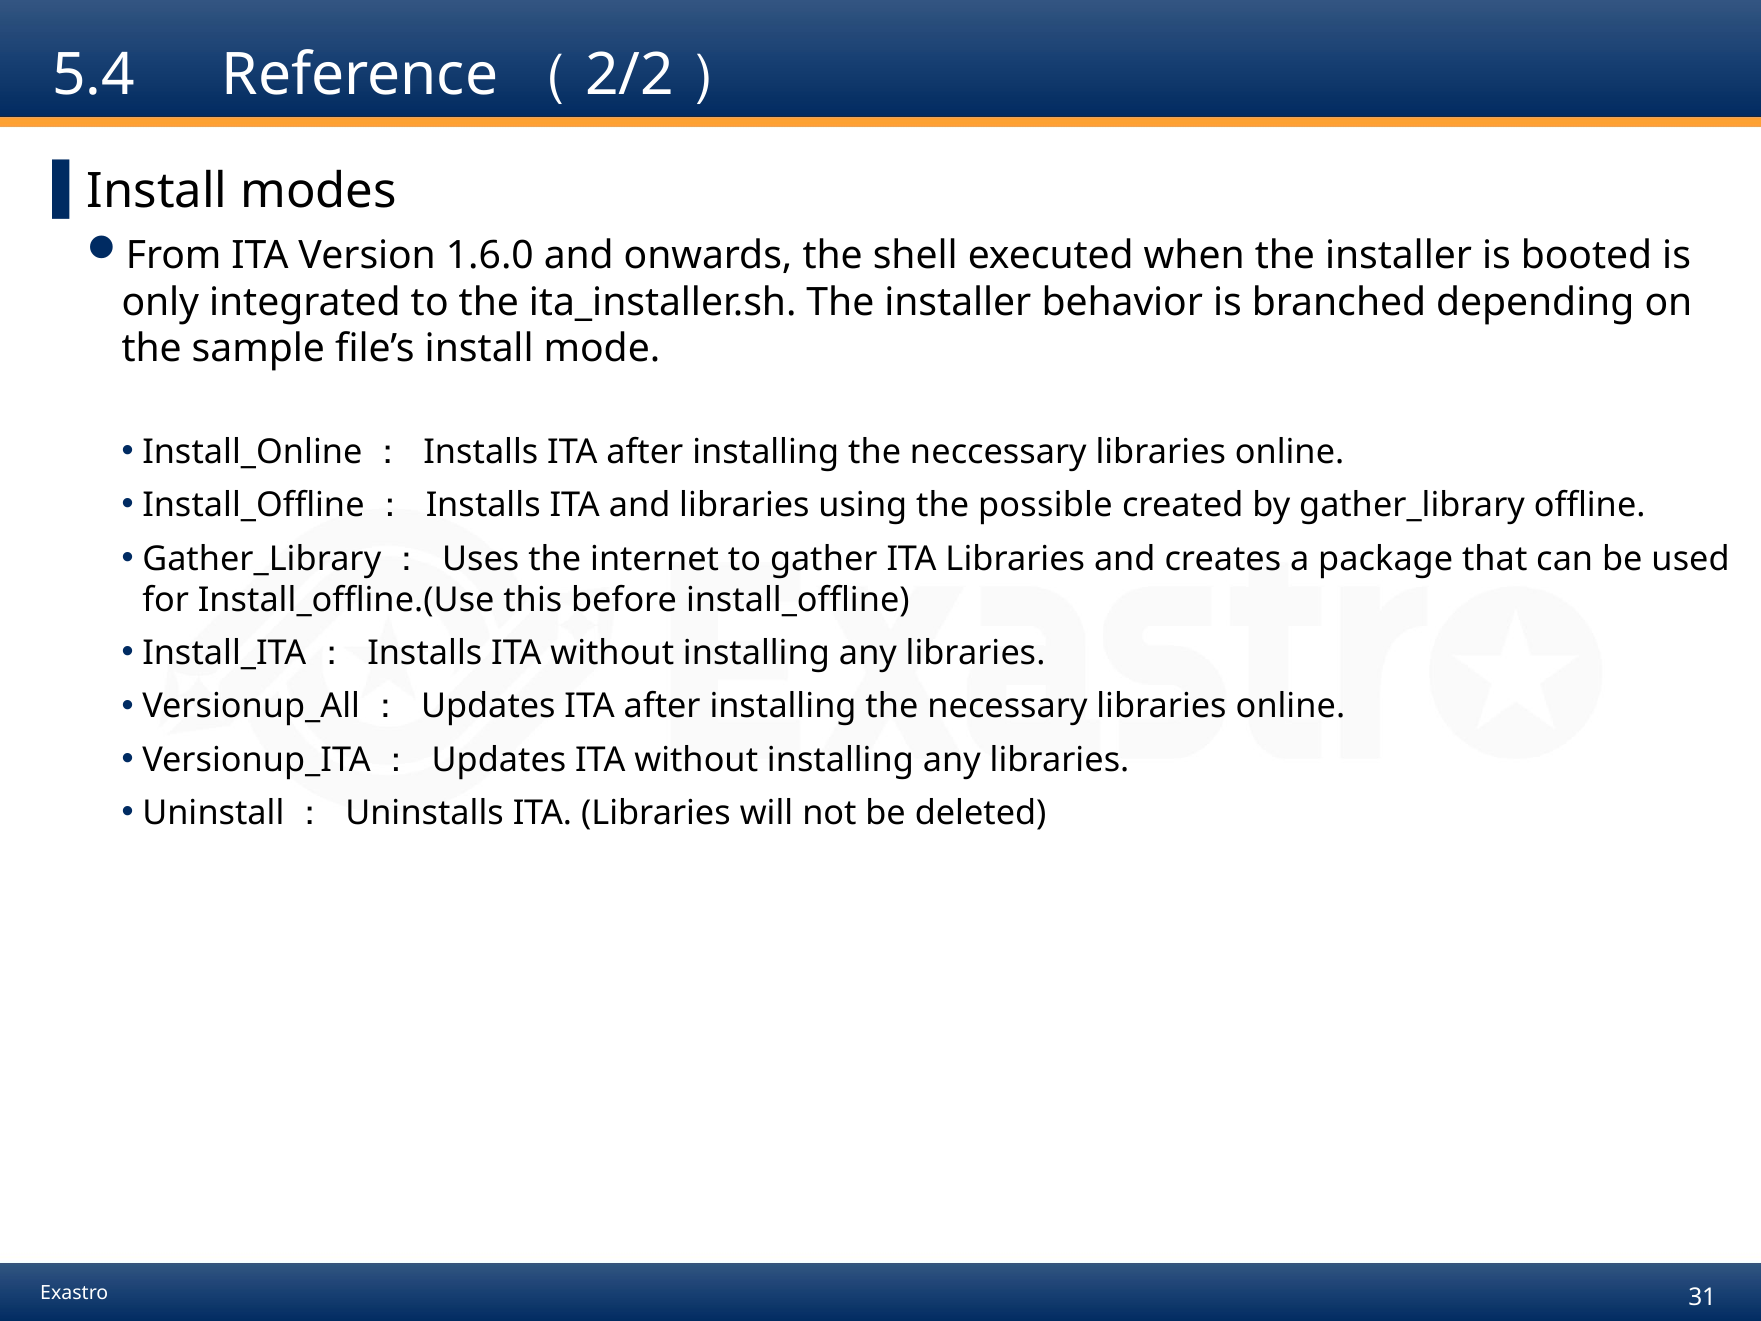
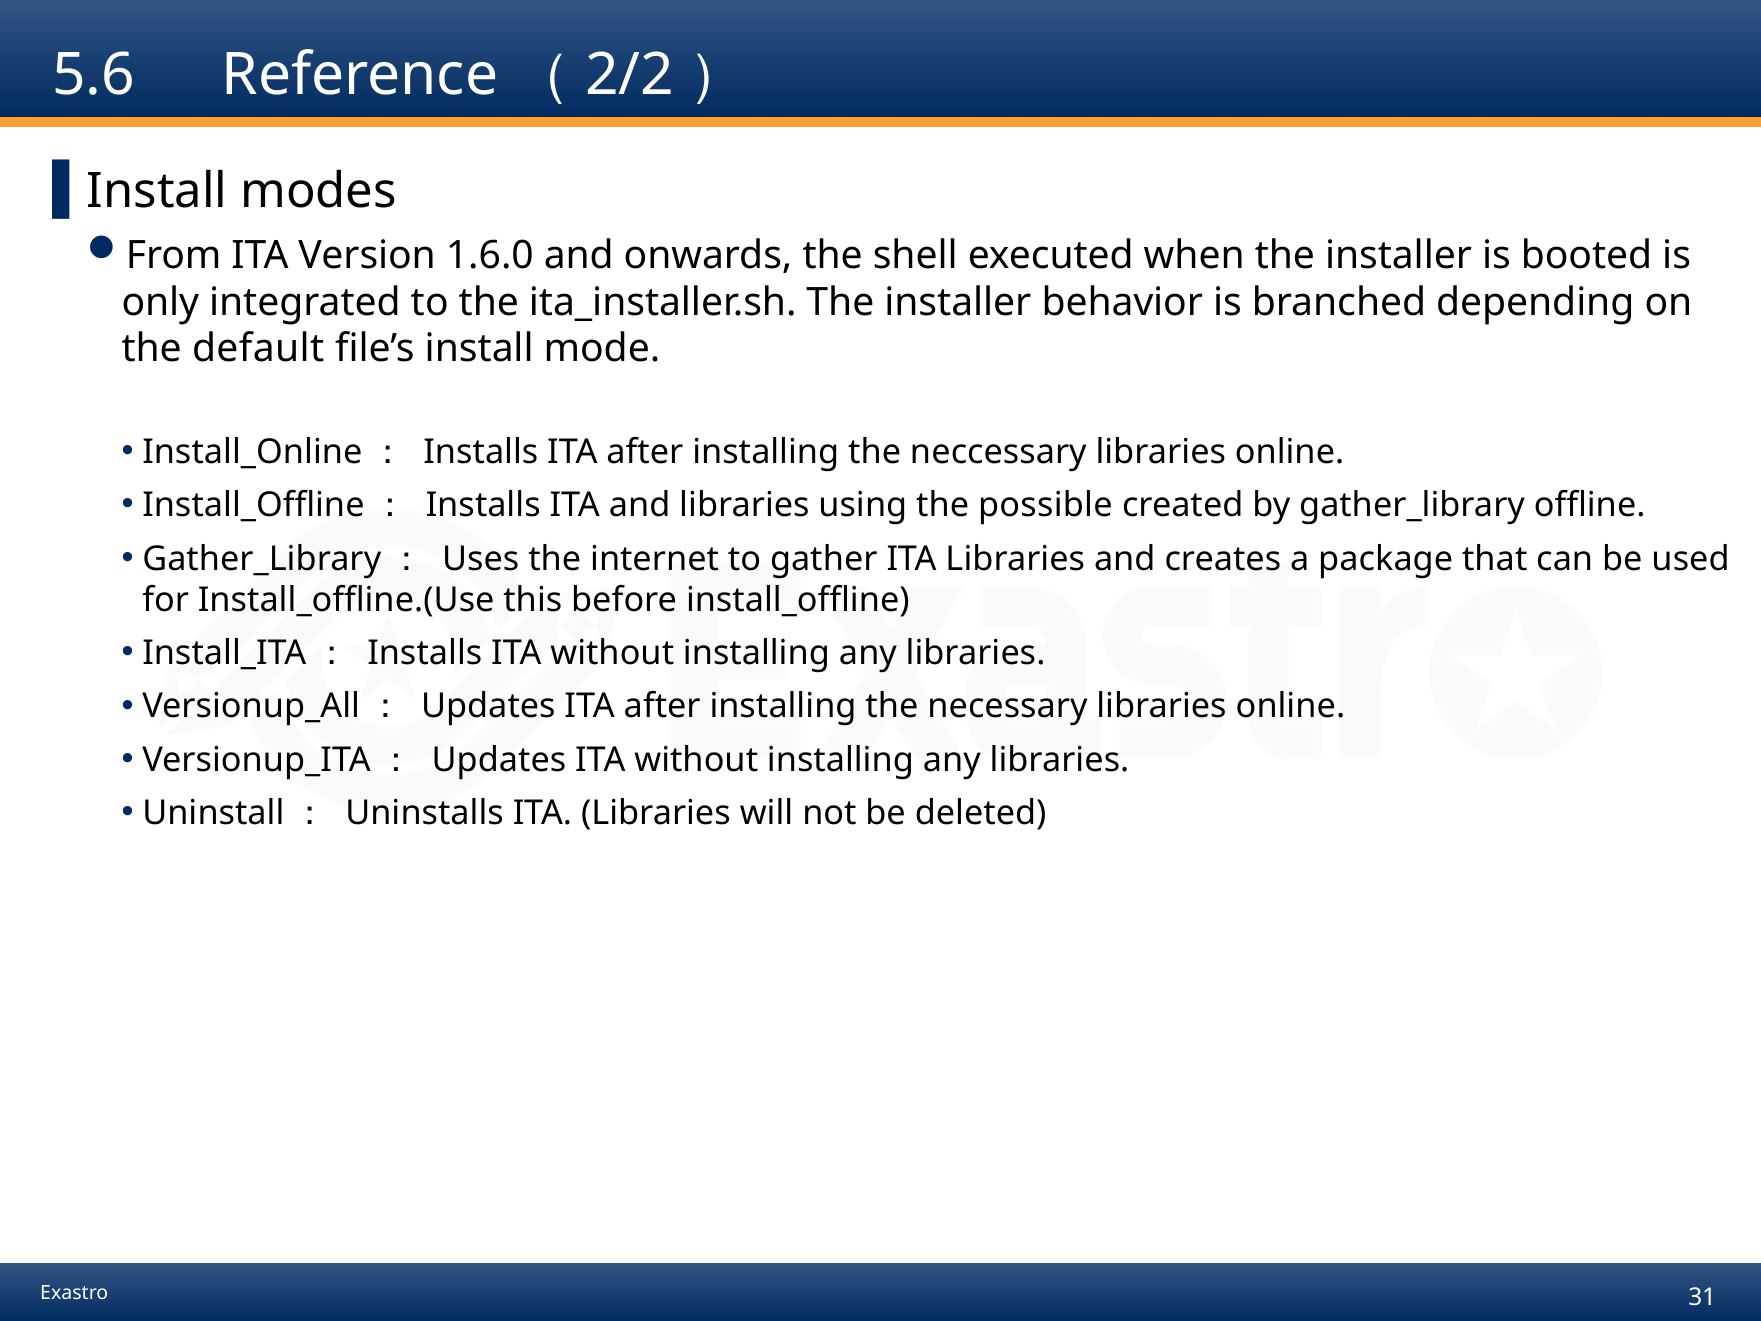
5.4: 5.4 -> 5.6 (94, 75)
sample: sample -> default (258, 349)
